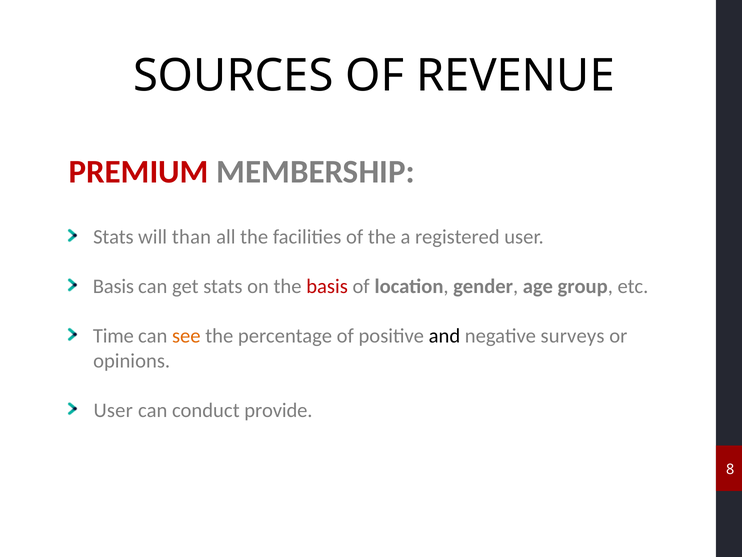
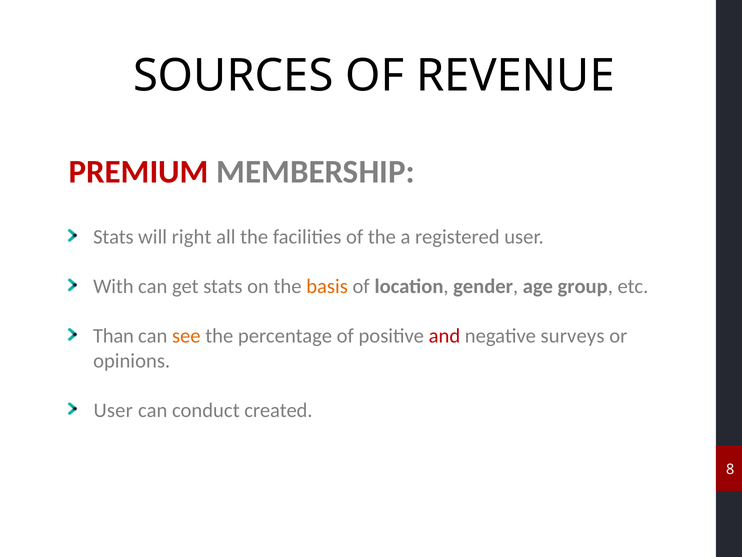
than: than -> right (192, 237)
Basis: Basis -> With (113, 286)
basis colour: red -> orange (327, 286)
Time: Time -> Than (113, 336)
and colour: black -> red (444, 336)
provide: provide -> created (278, 410)
